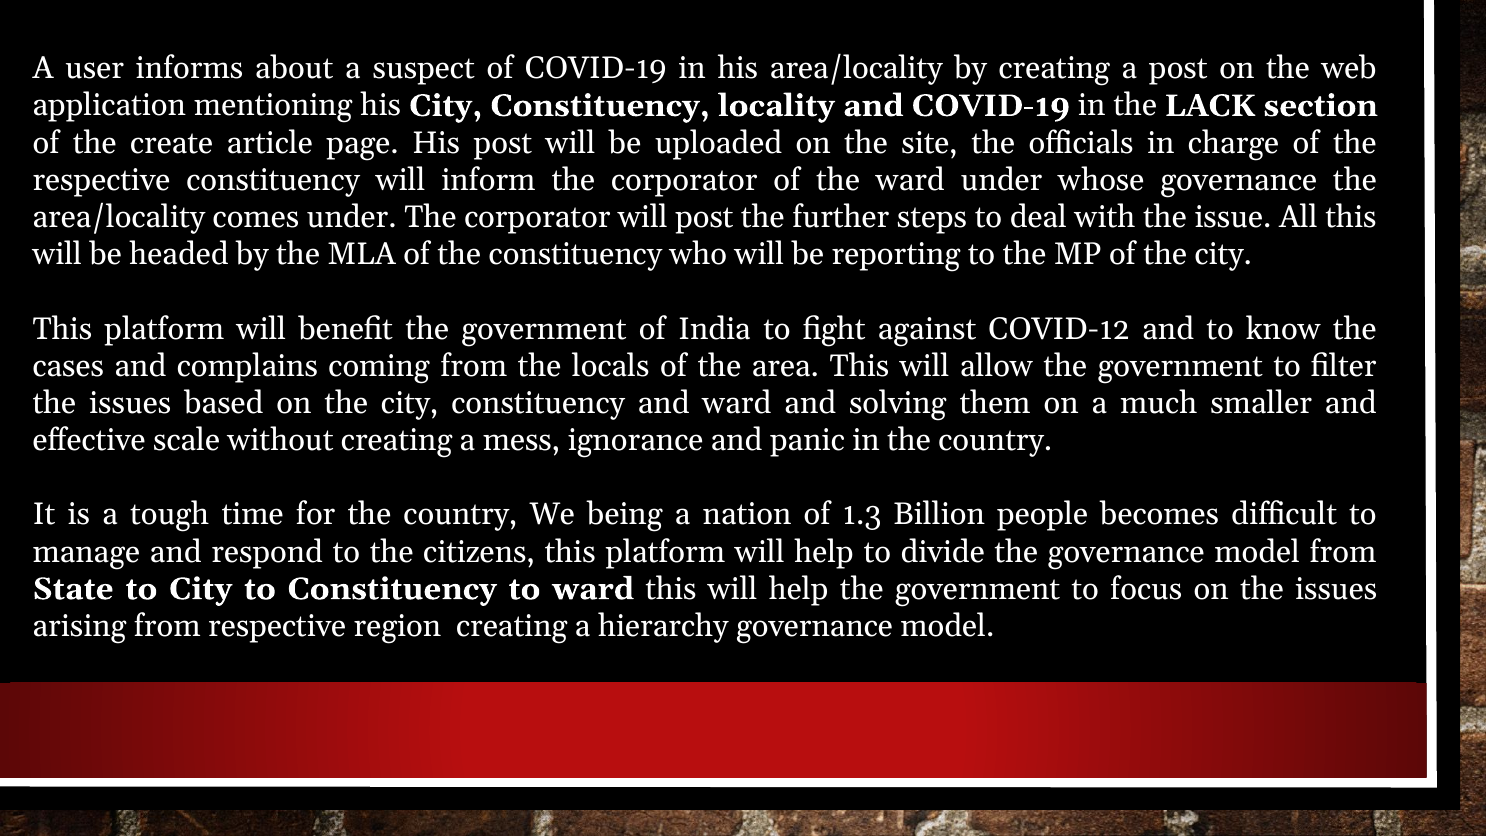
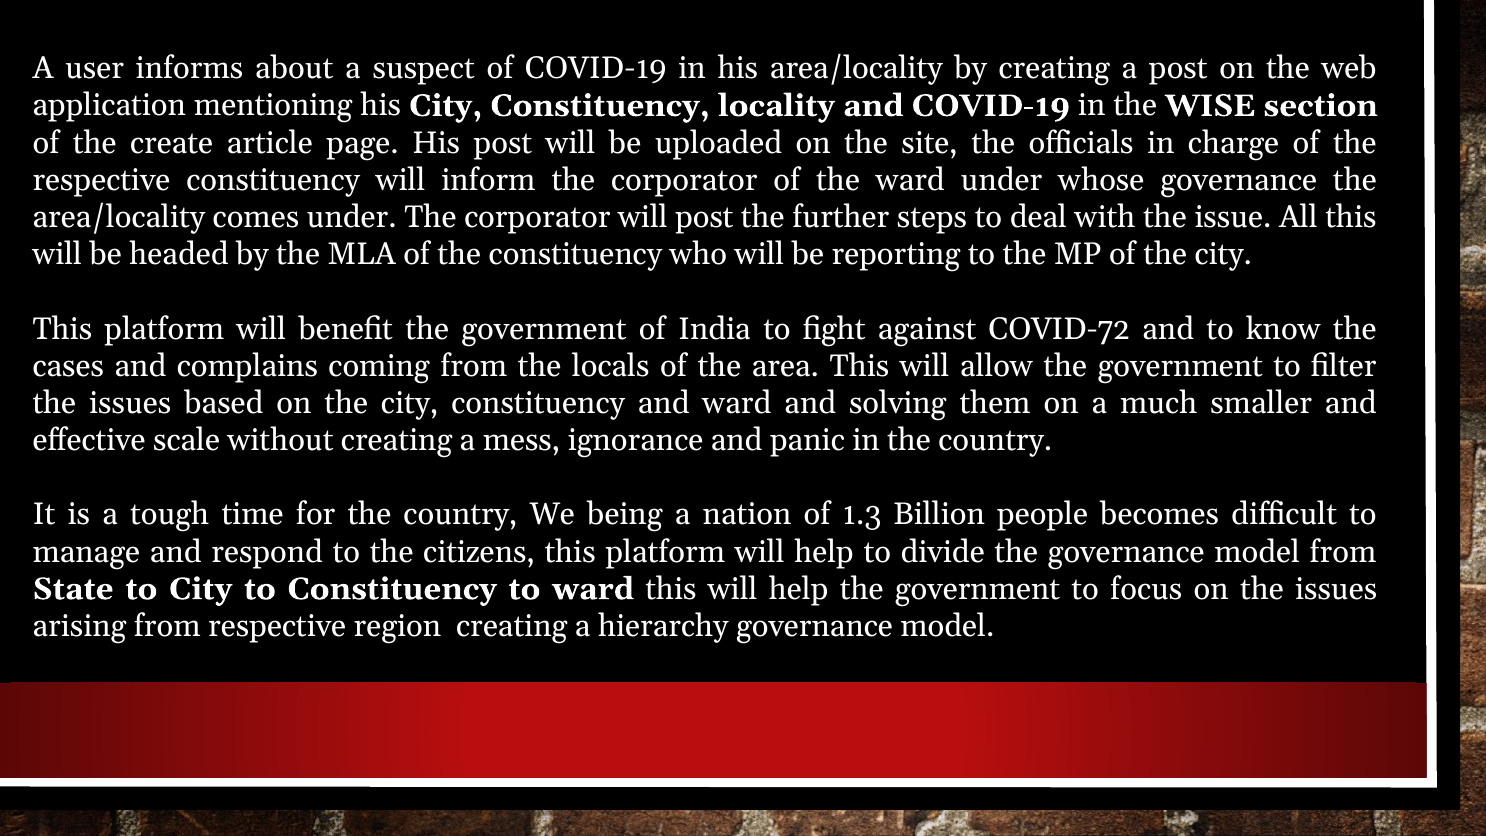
LACK: LACK -> WISE (1210, 106)
COVID-12: COVID-12 -> COVID-72 (1059, 329)
